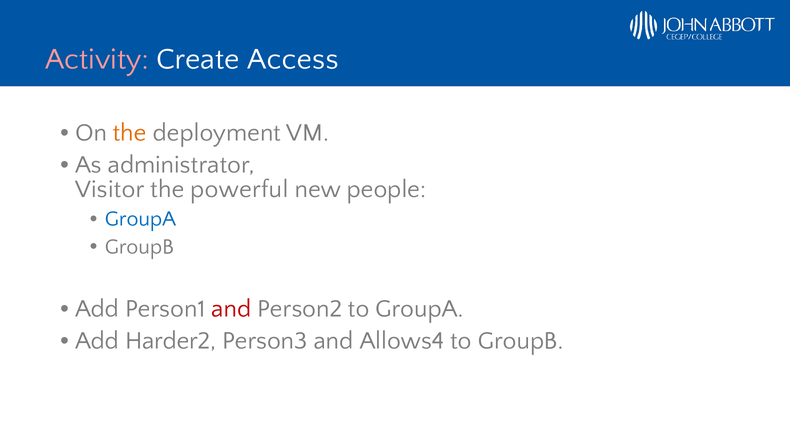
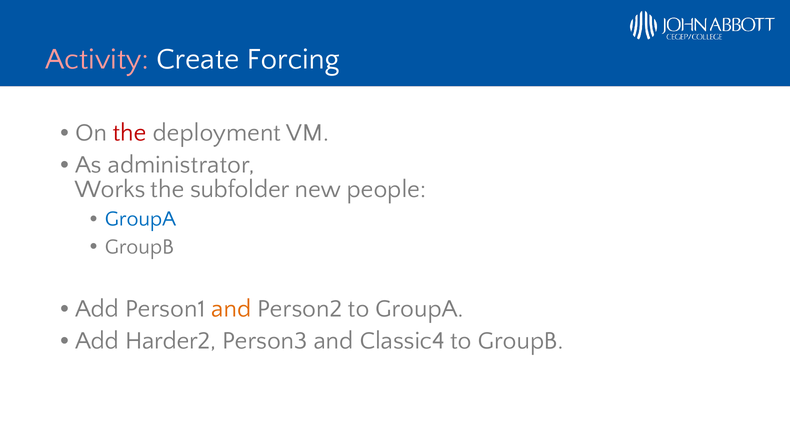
Access: Access -> Forcing (293, 59)
the colour: orange -> red (130, 133)
Visitor: Visitor -> Works (110, 190)
powerful: powerful -> subfolder (240, 190)
and colour: red -> orange (231, 309)
Allows4: Allows4 -> Classic4 (402, 341)
